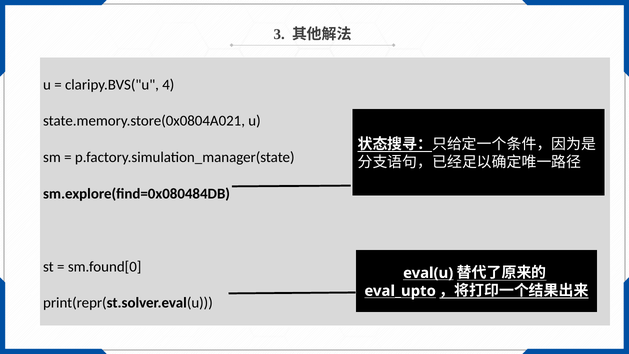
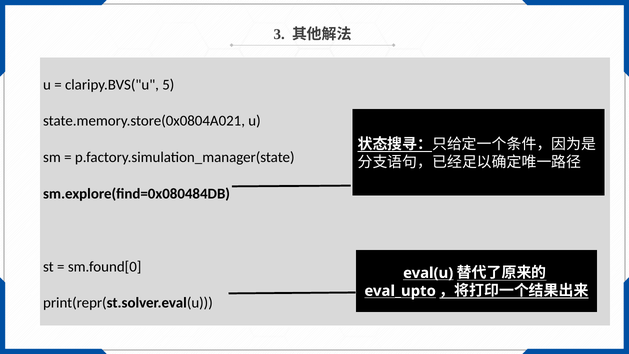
4: 4 -> 5 (168, 85)
